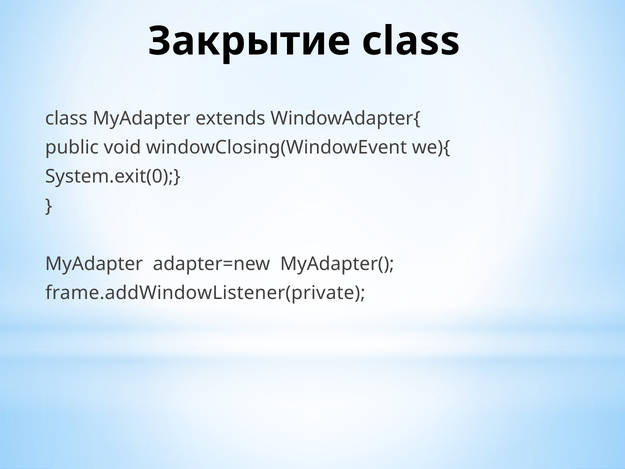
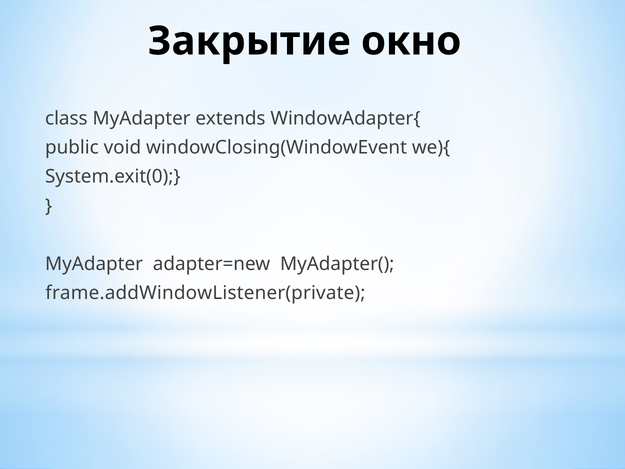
Закрытие class: class -> окно (411, 41)
